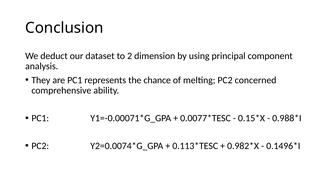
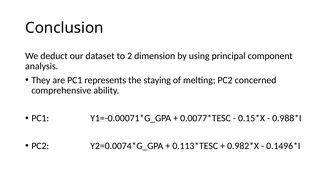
chance: chance -> staying (157, 80)
